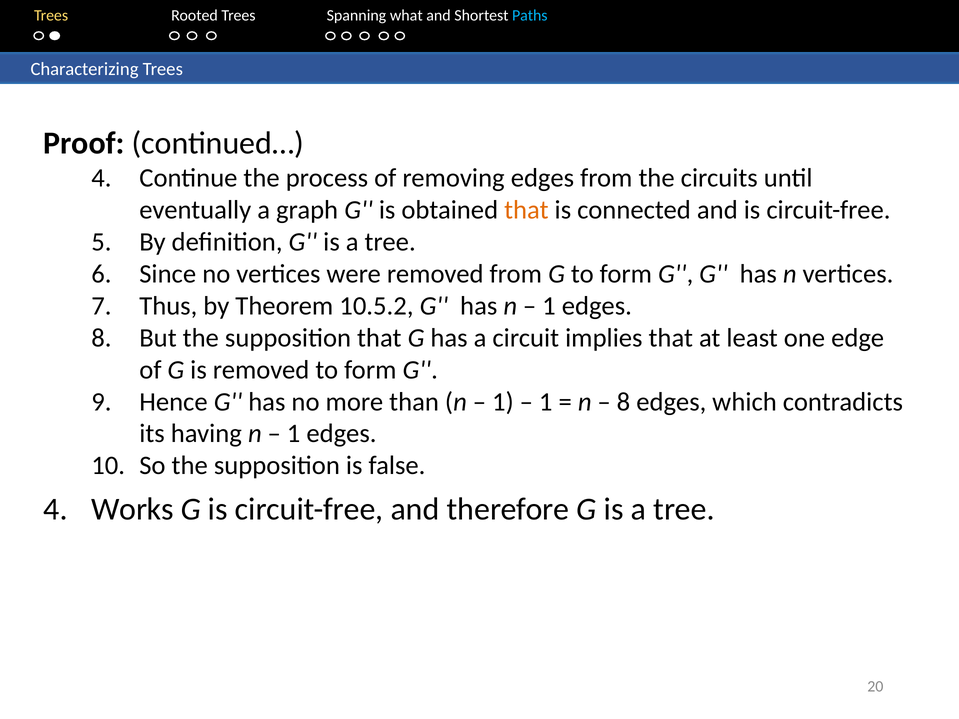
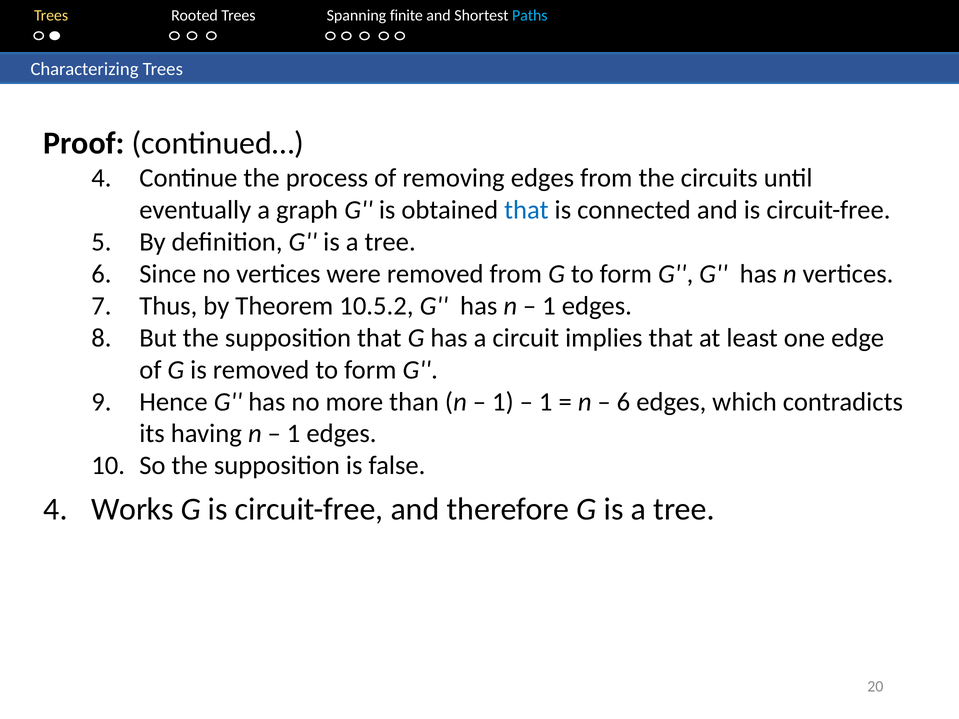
what: what -> finite (406, 15)
that colour: orange -> blue (526, 210)
8: 8 -> 6 (623, 402)
